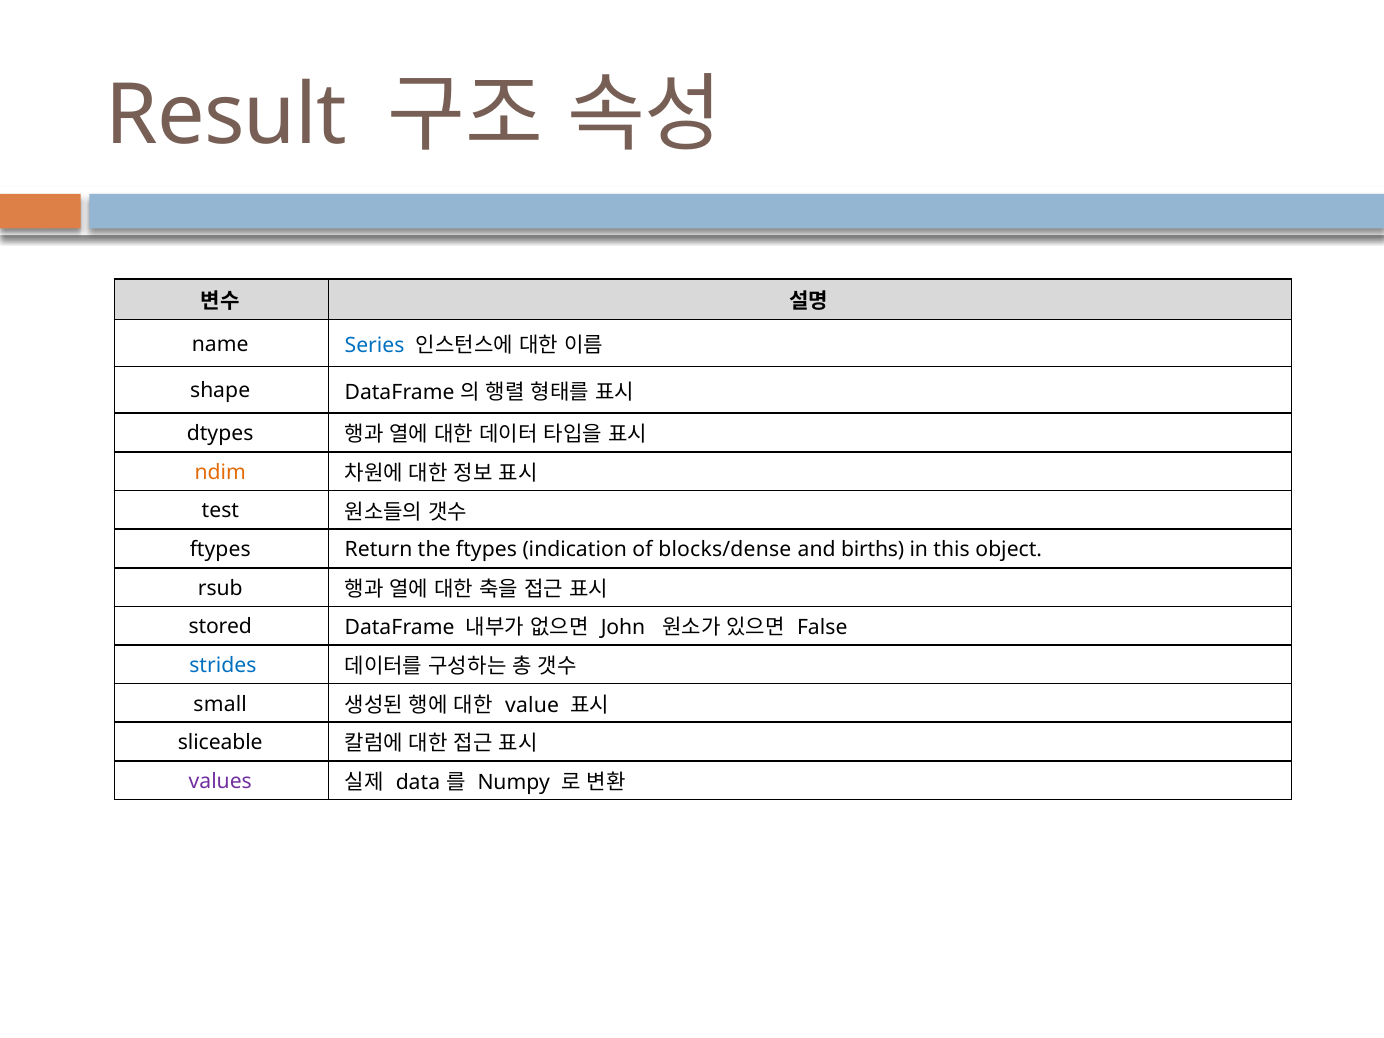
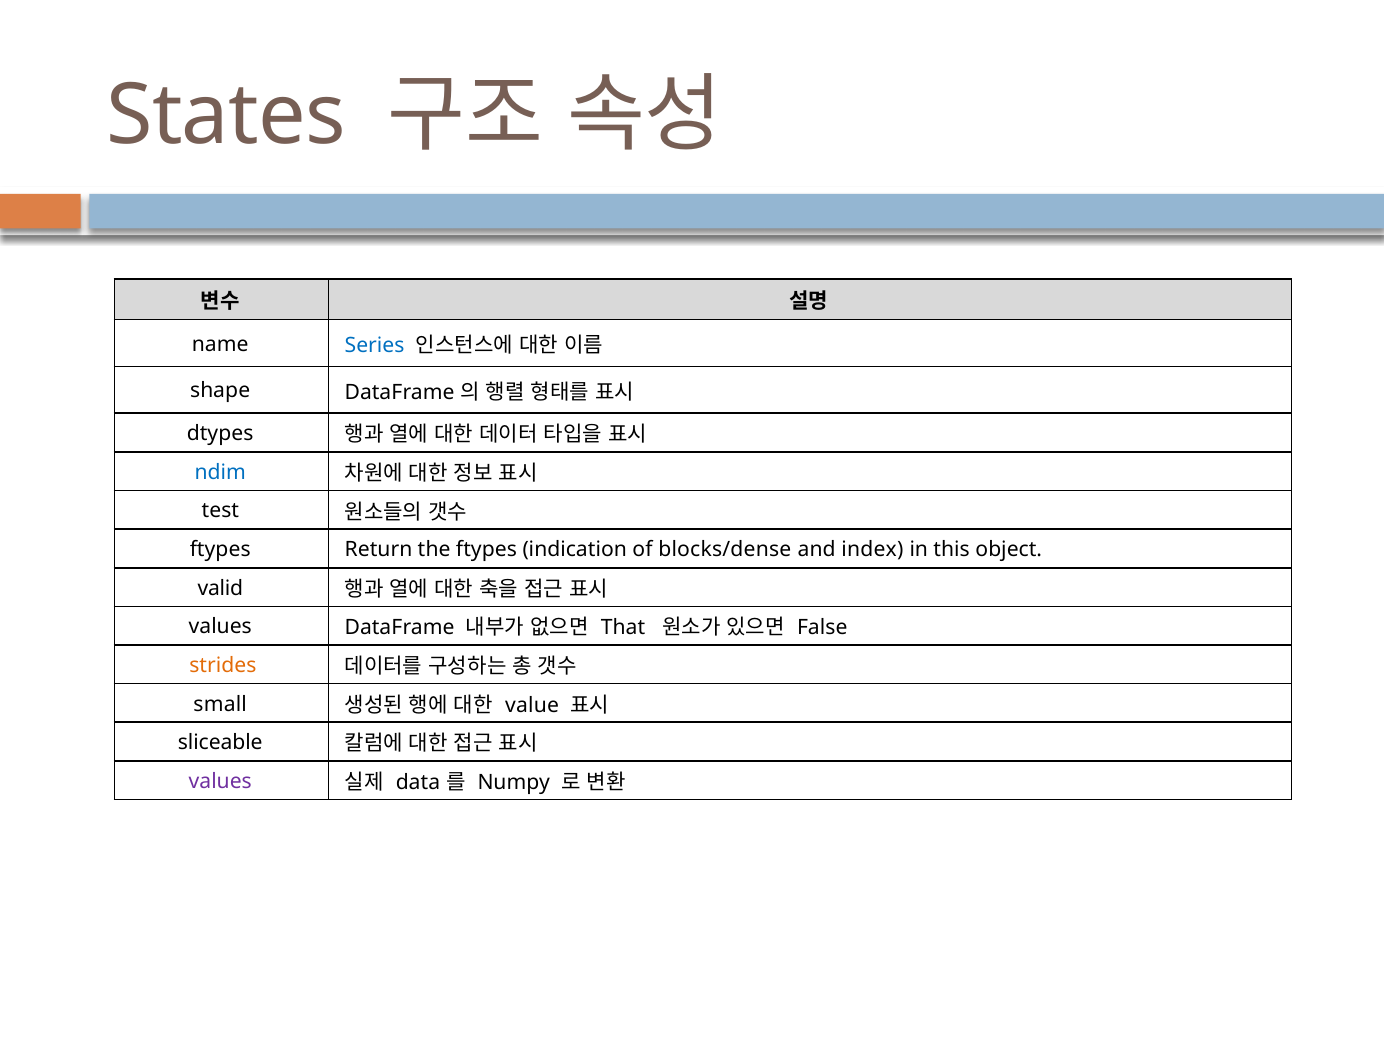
Result: Result -> States (226, 116)
ndim colour: orange -> blue (220, 472)
births: births -> index (872, 550)
rsub: rsub -> valid (220, 588)
stored: stored -> values (220, 627)
John: John -> That (623, 628)
strides colour: blue -> orange (223, 666)
